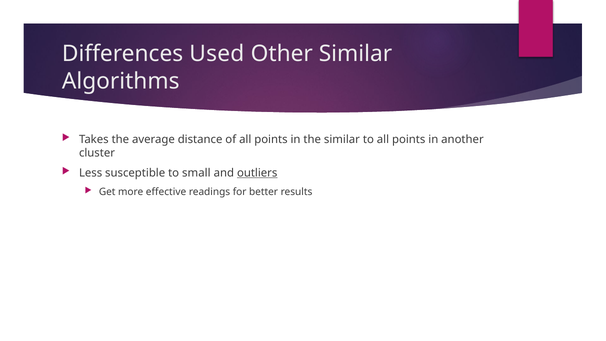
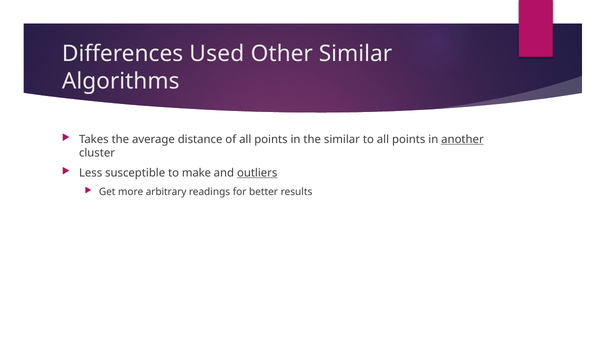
another underline: none -> present (462, 139)
small: small -> make (196, 173)
effective: effective -> arbitrary (166, 192)
